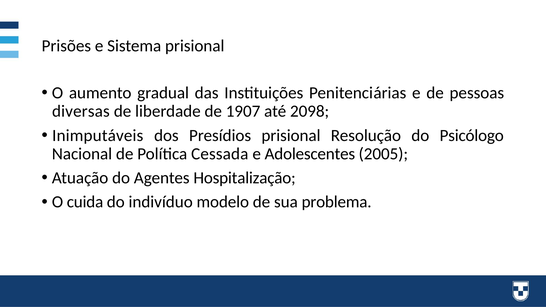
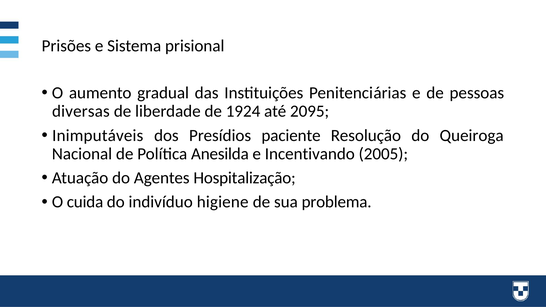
1907: 1907 -> 1924 (243, 111)
2098: 2098 -> 2095 (310, 111)
Presídios prisional: prisional -> paciente (291, 135)
Psicólogo: Psicólogo -> Queiroga (472, 135)
Cessada: Cessada -> Anesilda (220, 154)
Adolescentes: Adolescentes -> Incentivando (310, 154)
modelo: modelo -> higiene (223, 202)
